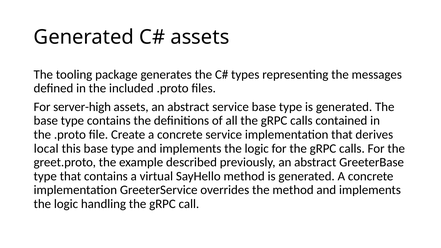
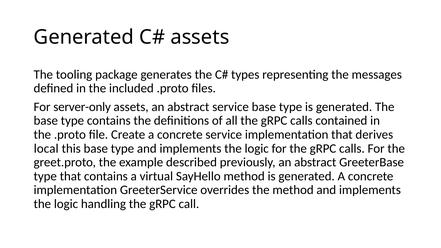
server-high: server-high -> server-only (82, 107)
